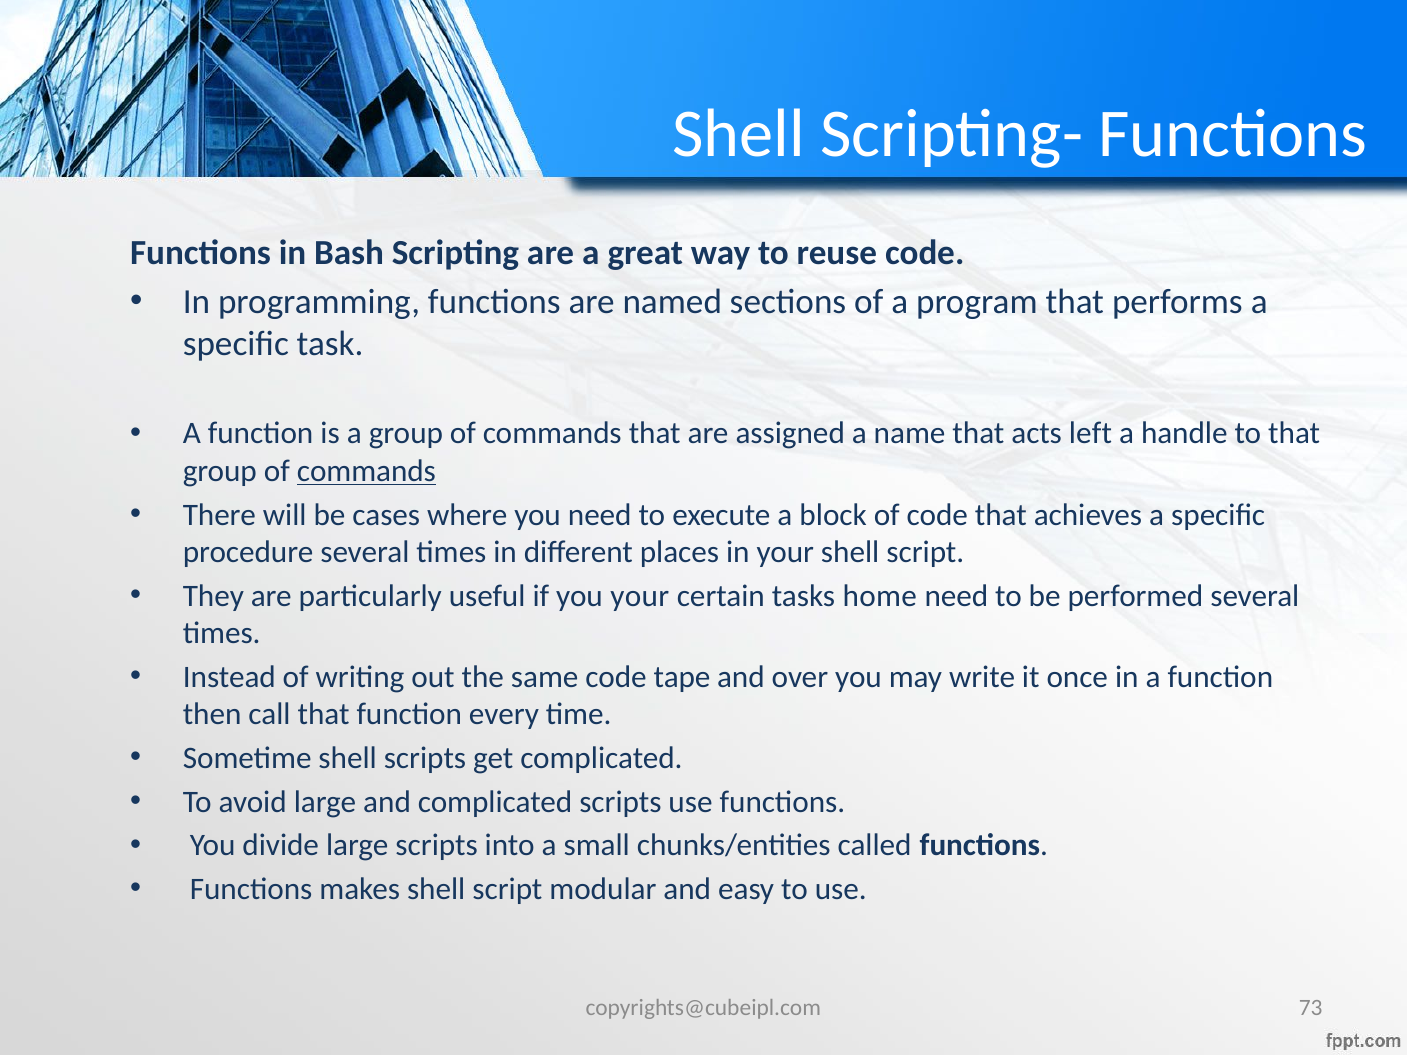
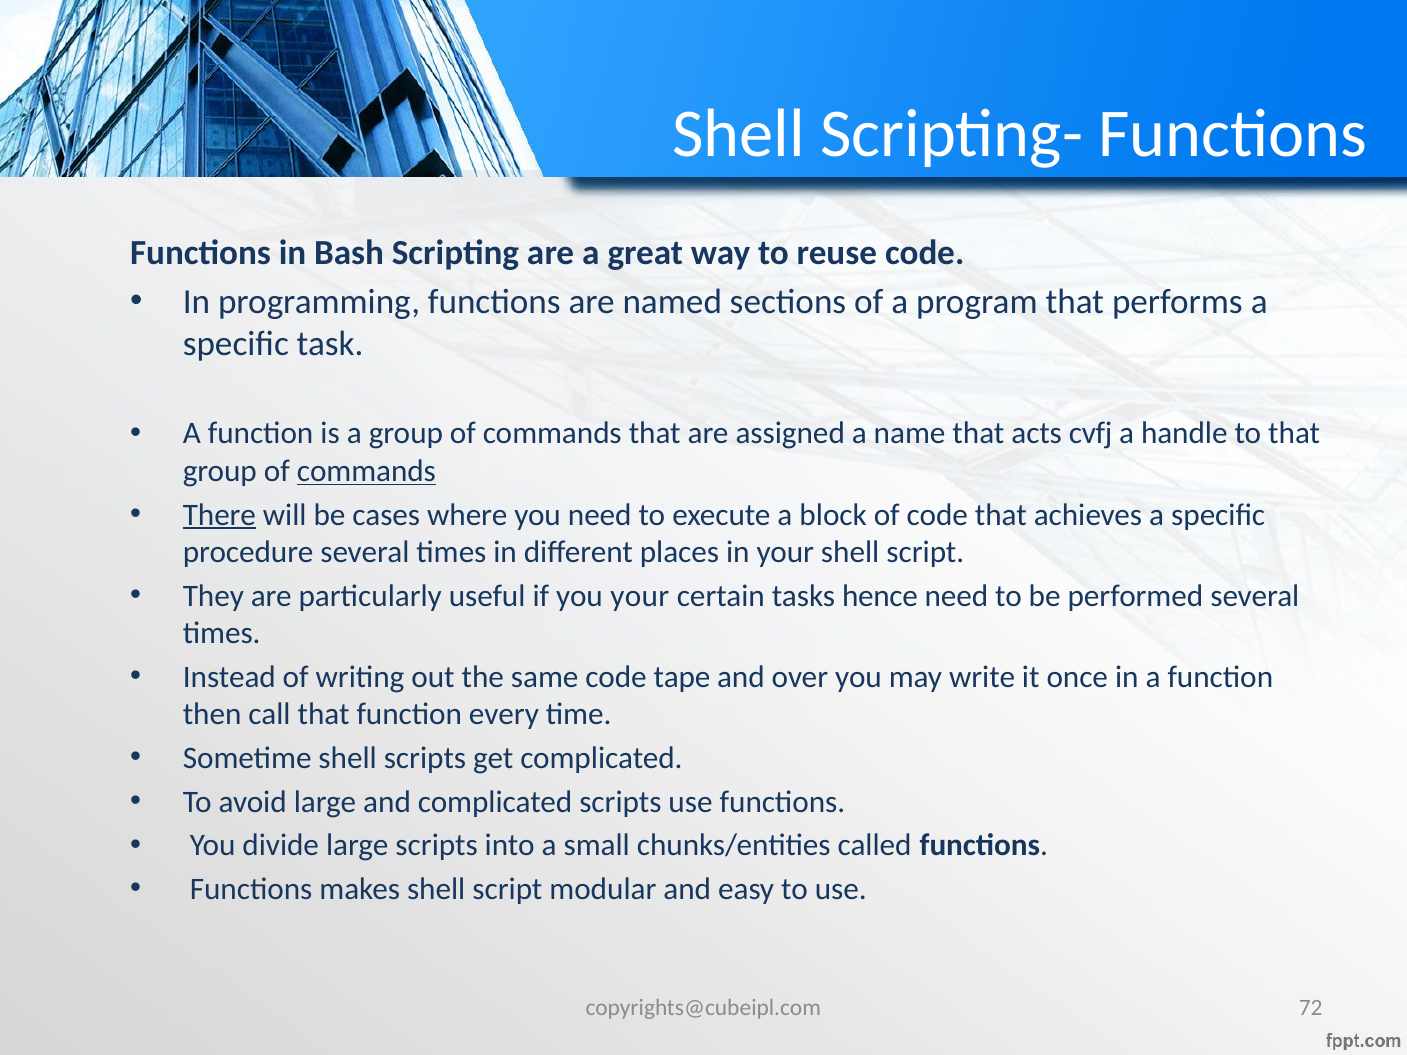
left: left -> cvfj (1091, 434)
There underline: none -> present (219, 515)
home: home -> hence (880, 596)
73: 73 -> 72 (1311, 1008)
